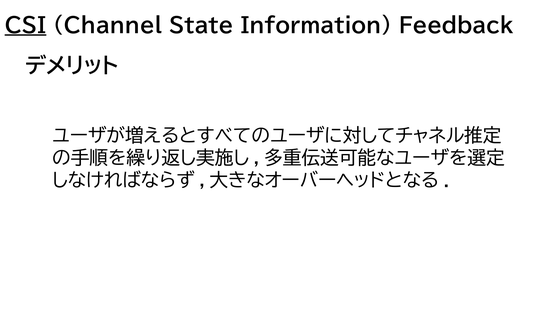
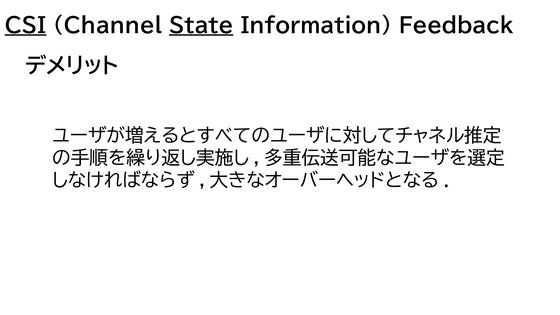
State underline: none -> present (201, 26)
